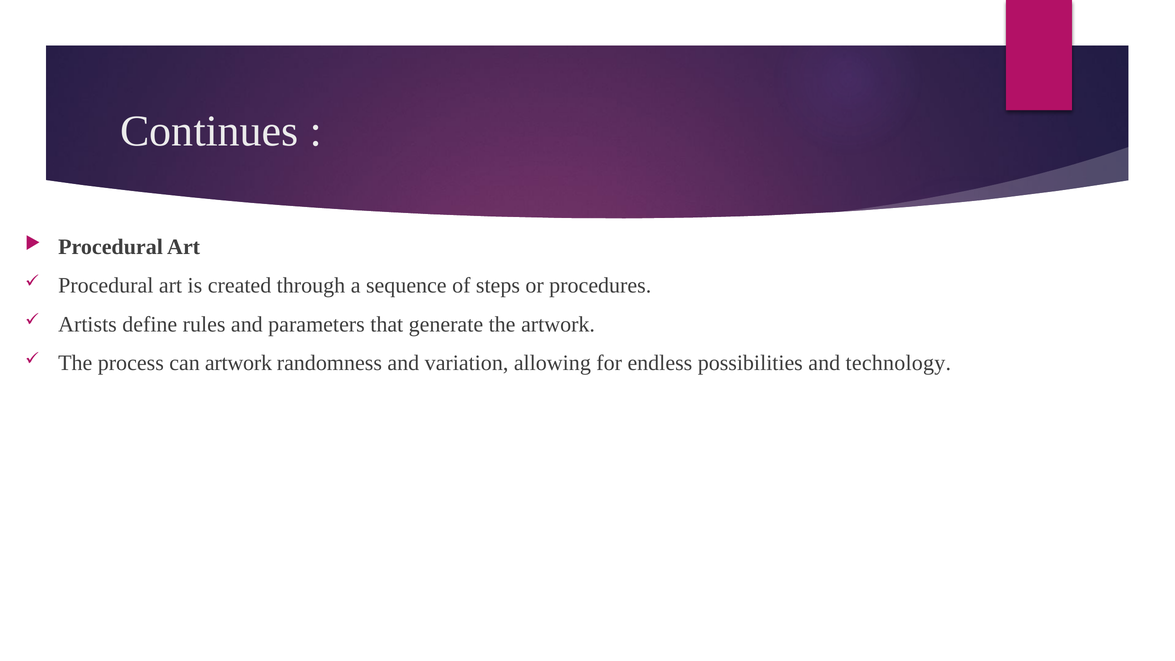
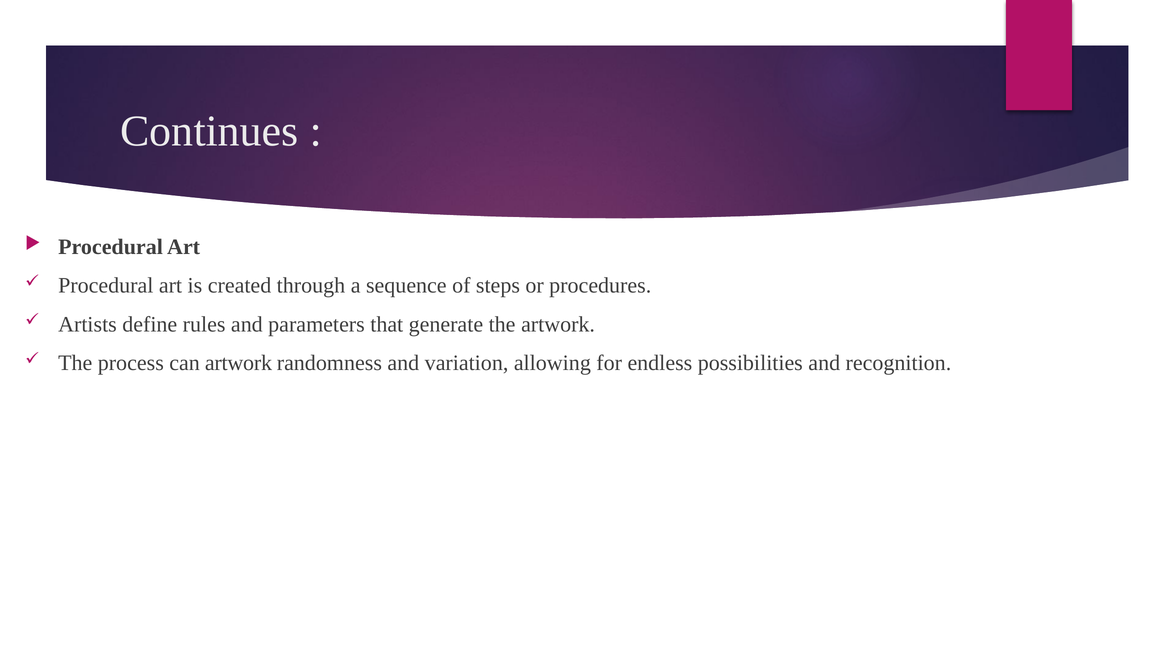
technology: technology -> recognition (898, 363)
